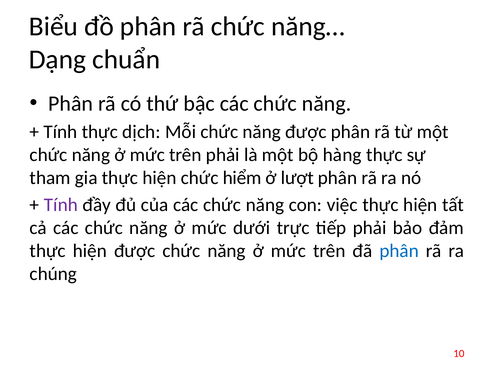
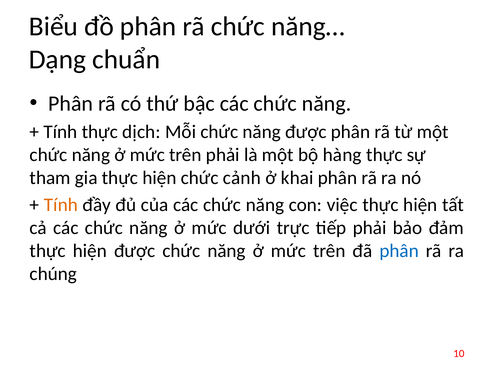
hiểm: hiểm -> cảnh (242, 178)
lượt: lượt -> khai (297, 178)
Tính colour: purple -> orange (61, 205)
